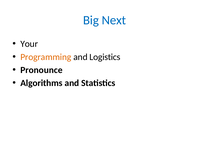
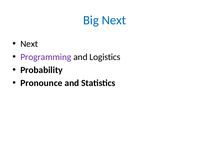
Your: Your -> Next (29, 44)
Programming colour: orange -> purple (46, 57)
Pronounce: Pronounce -> Probability (42, 70)
Algorithms: Algorithms -> Pronounce (41, 83)
